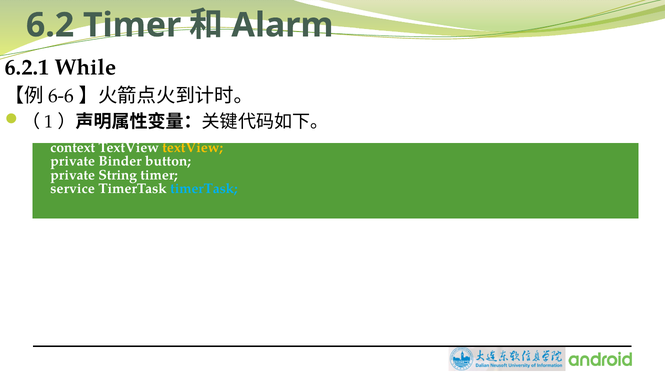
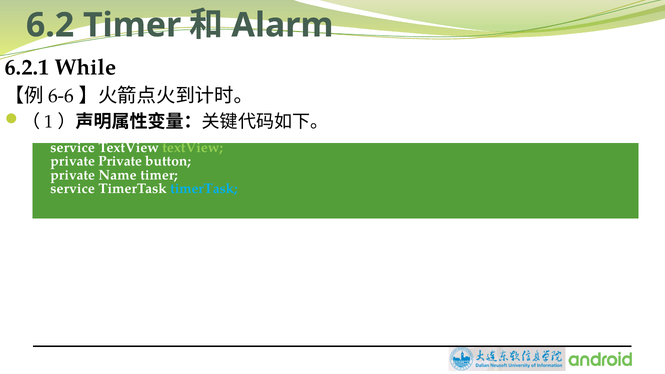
context: context -> service (73, 148)
textView colour: yellow -> light green (193, 148)
private Binder: Binder -> Private (120, 161)
String: String -> Name (118, 175)
